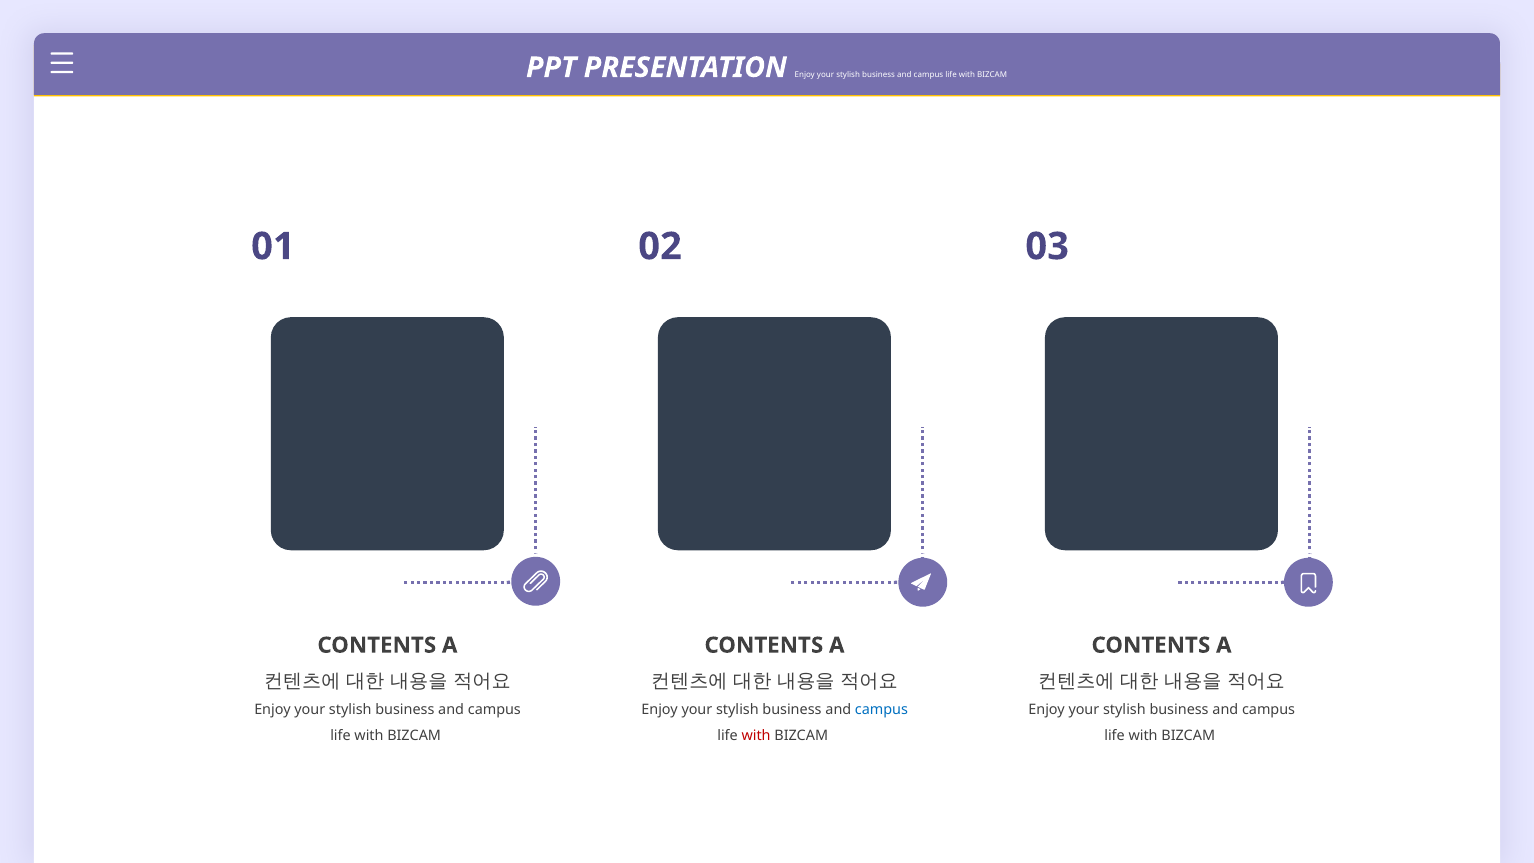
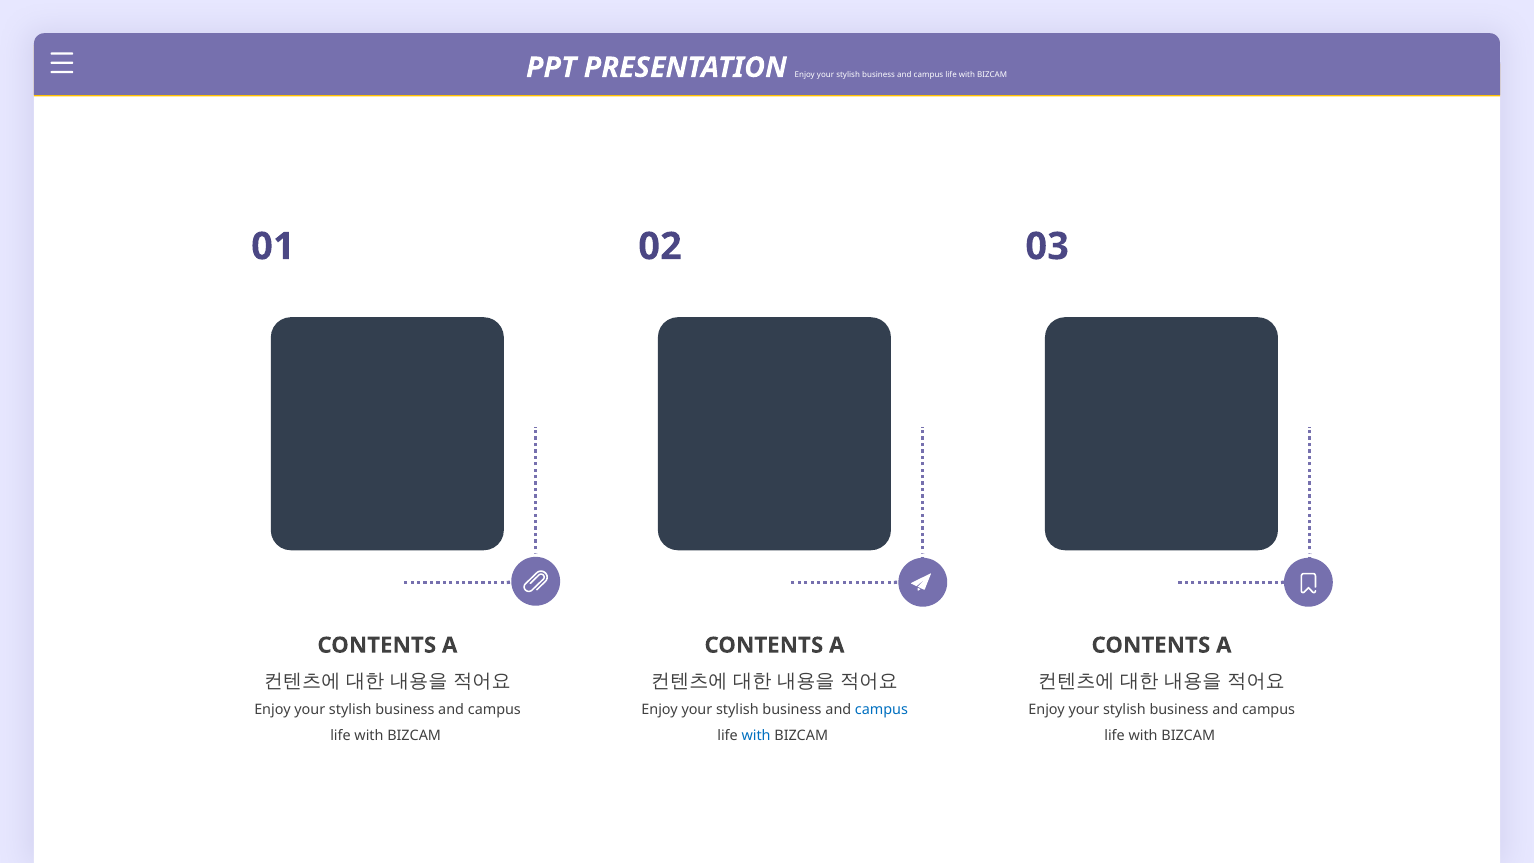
with colour: red -> blue (756, 736)
